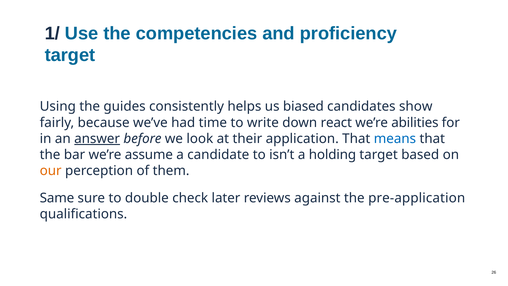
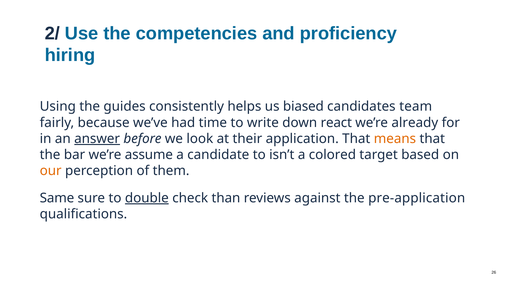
1/: 1/ -> 2/ (52, 33)
target: target -> hiring (70, 55)
show: show -> team (416, 106)
abilities: abilities -> already (415, 122)
means colour: blue -> orange (395, 139)
holding: holding -> colored (332, 155)
double underline: none -> present (147, 198)
later: later -> than (226, 198)
